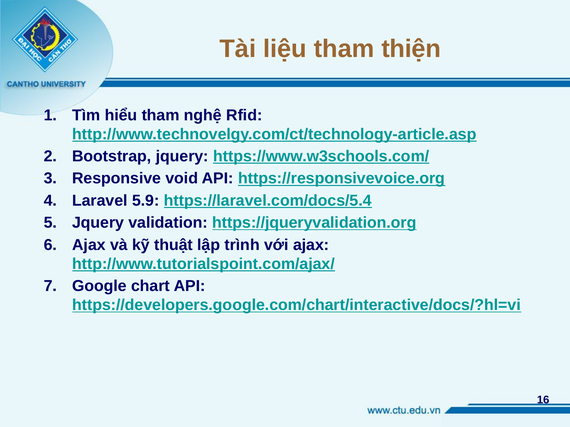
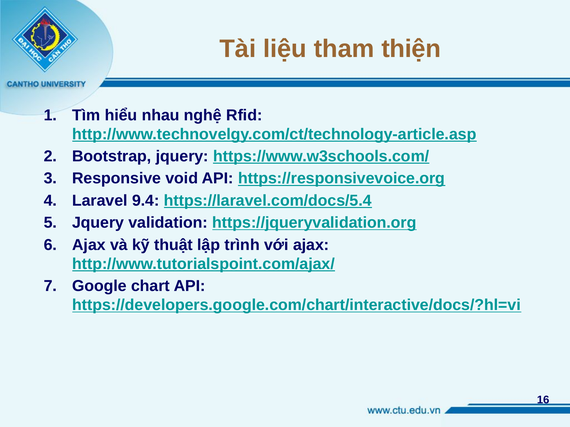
hiểu tham: tham -> nhau (161, 115)
5.9: 5.9 -> 9.4 (146, 201)
